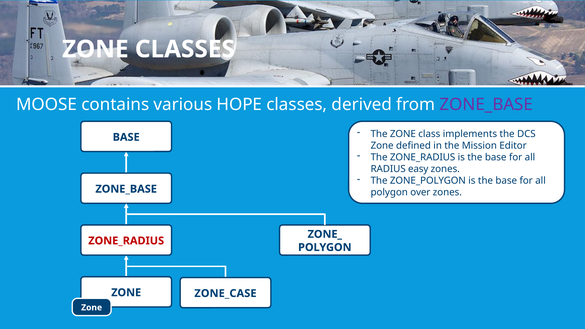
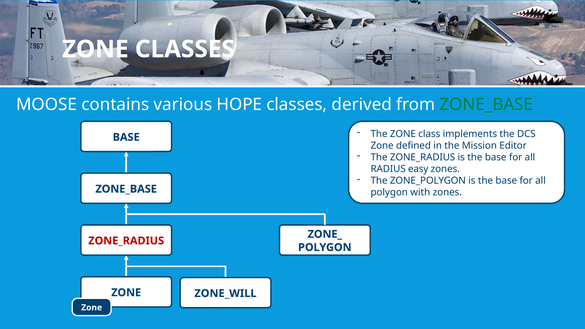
ZONE_BASE colour: purple -> green (486, 105)
over: over -> with (420, 192)
ZONE_CASE: ZONE_CASE -> ZONE_WILL (225, 293)
